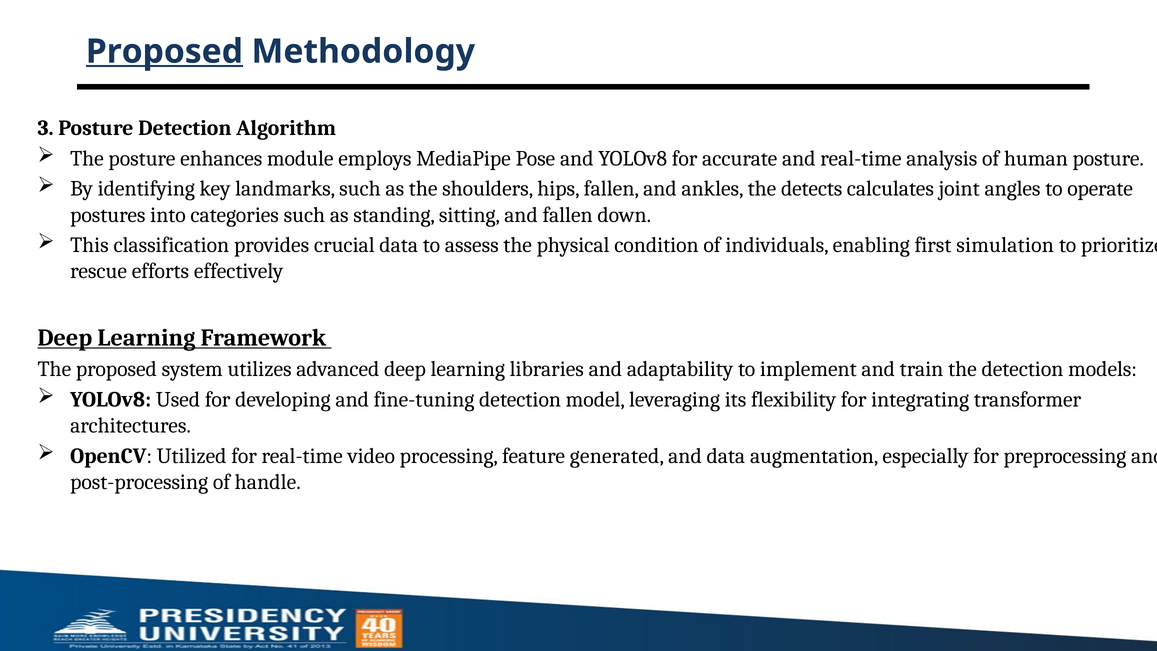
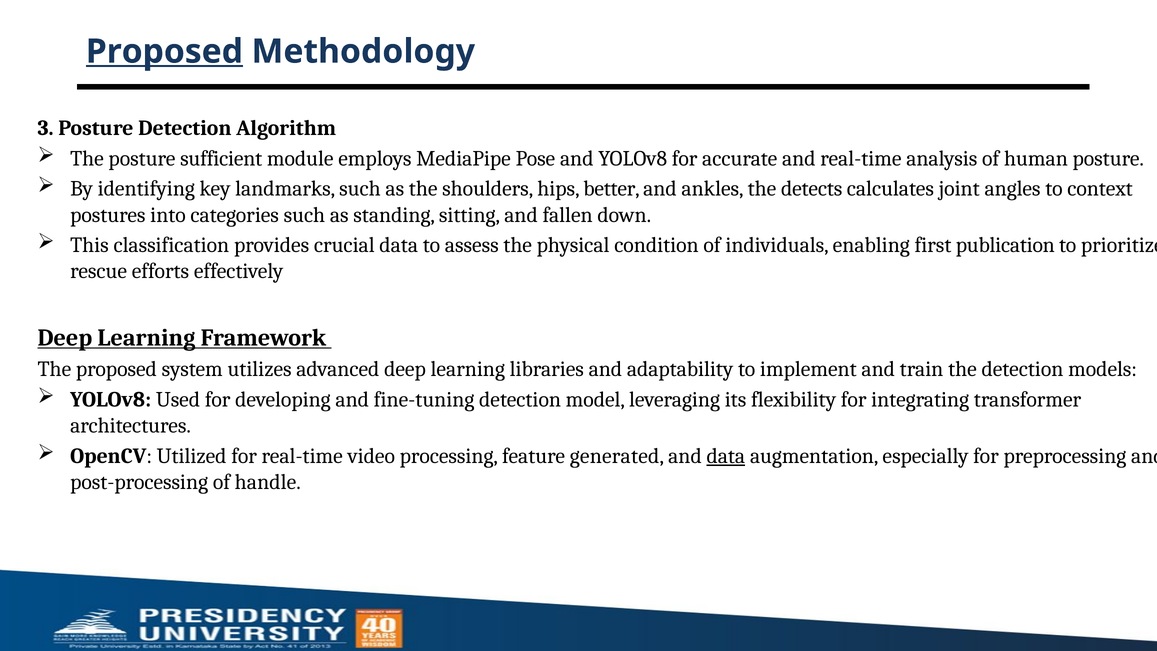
enhances: enhances -> sufficient (221, 158)
hips fallen: fallen -> better (611, 189)
operate: operate -> context (1100, 189)
simulation: simulation -> publication (1005, 245)
data underline: none -> present (726, 456)
